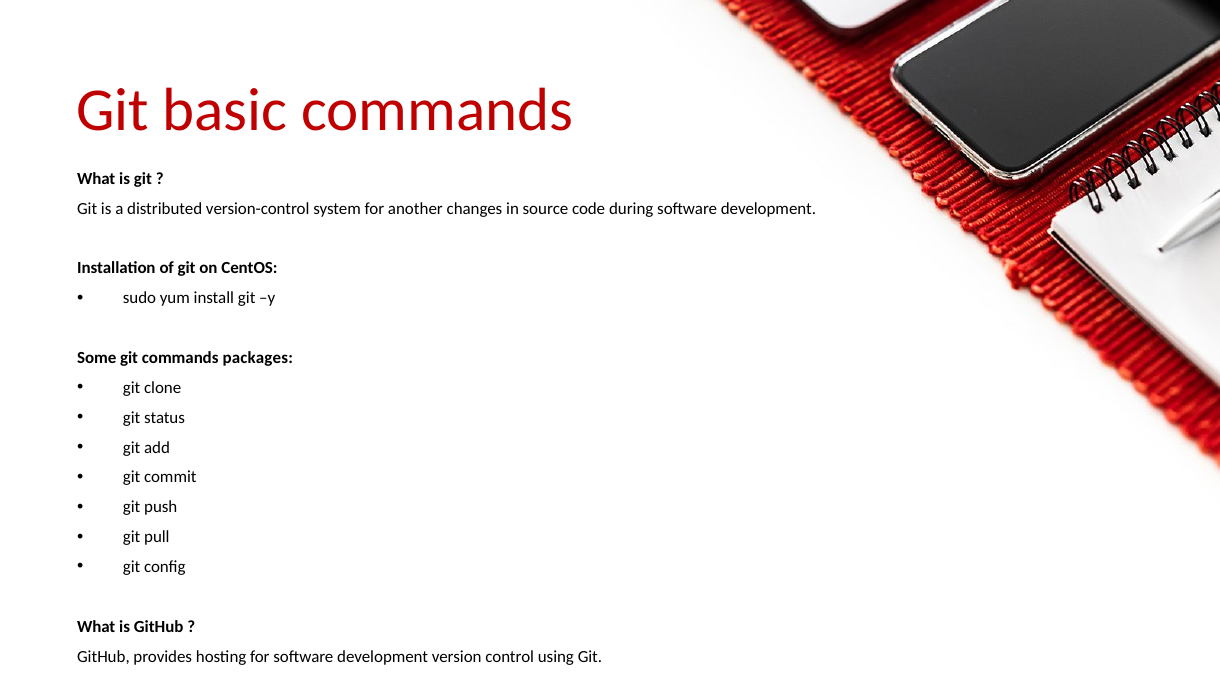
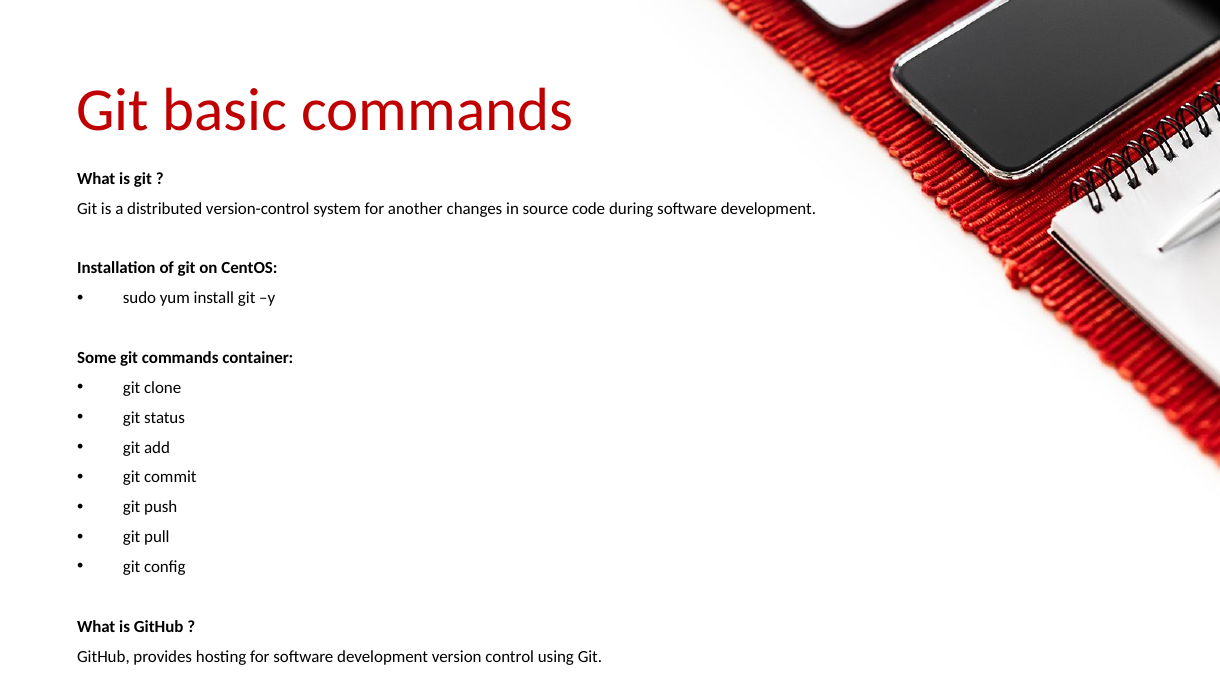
packages: packages -> container (258, 358)
